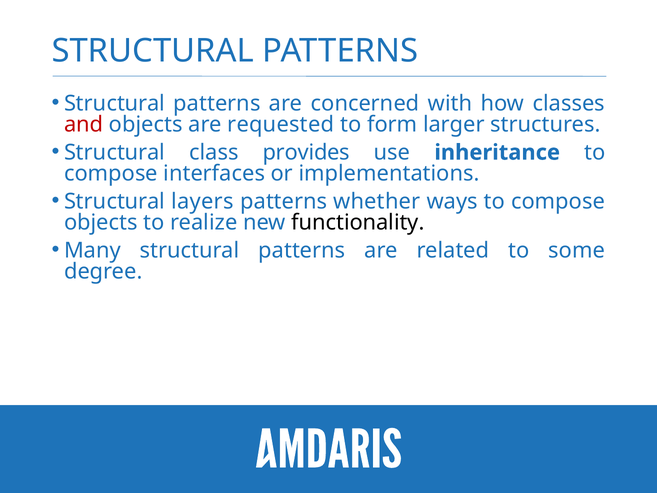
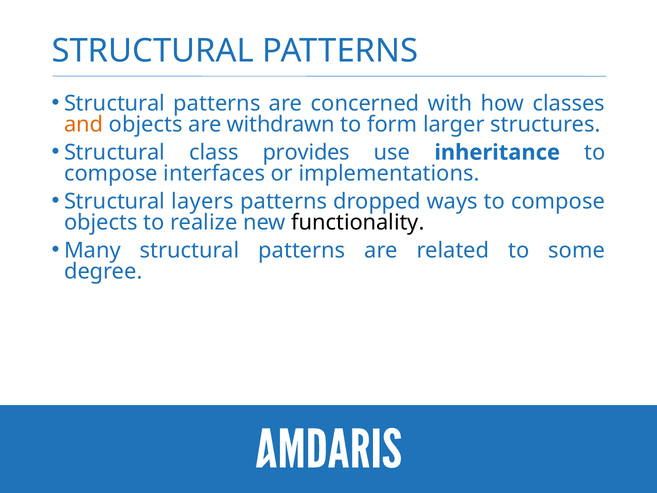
and colour: red -> orange (84, 125)
requested: requested -> withdrawn (281, 125)
whether: whether -> dropped (377, 201)
